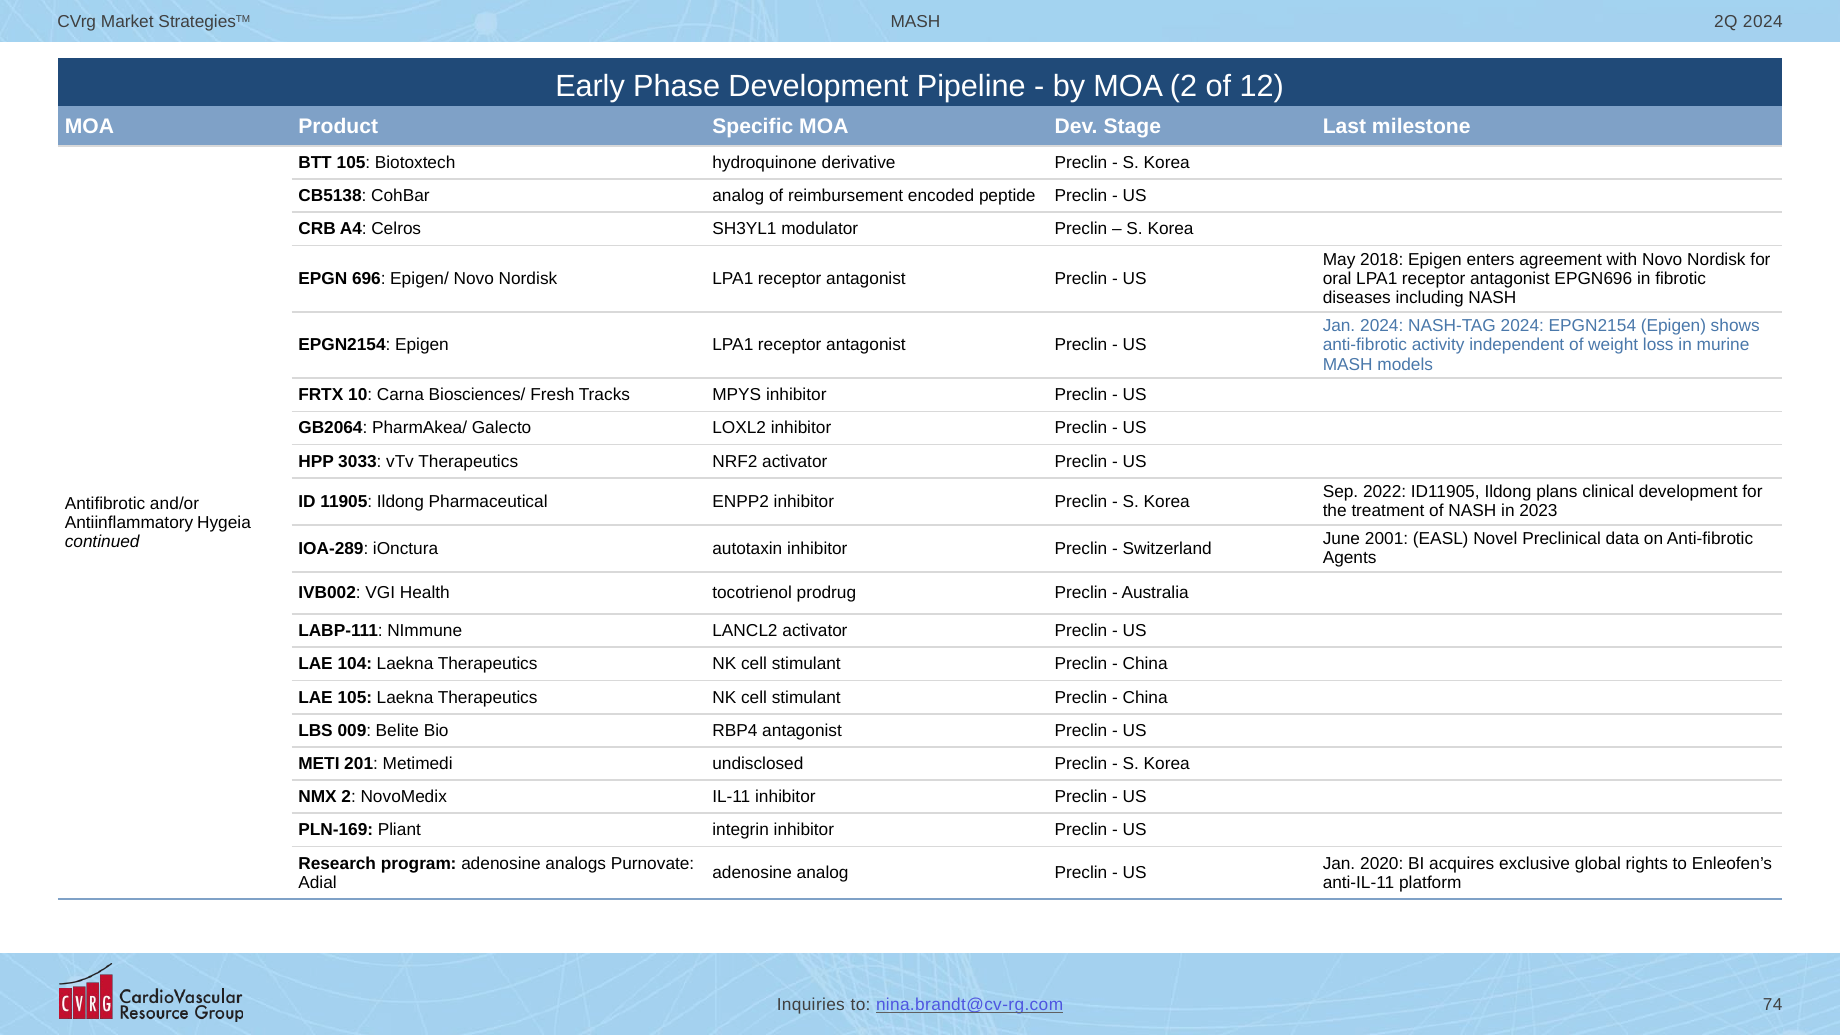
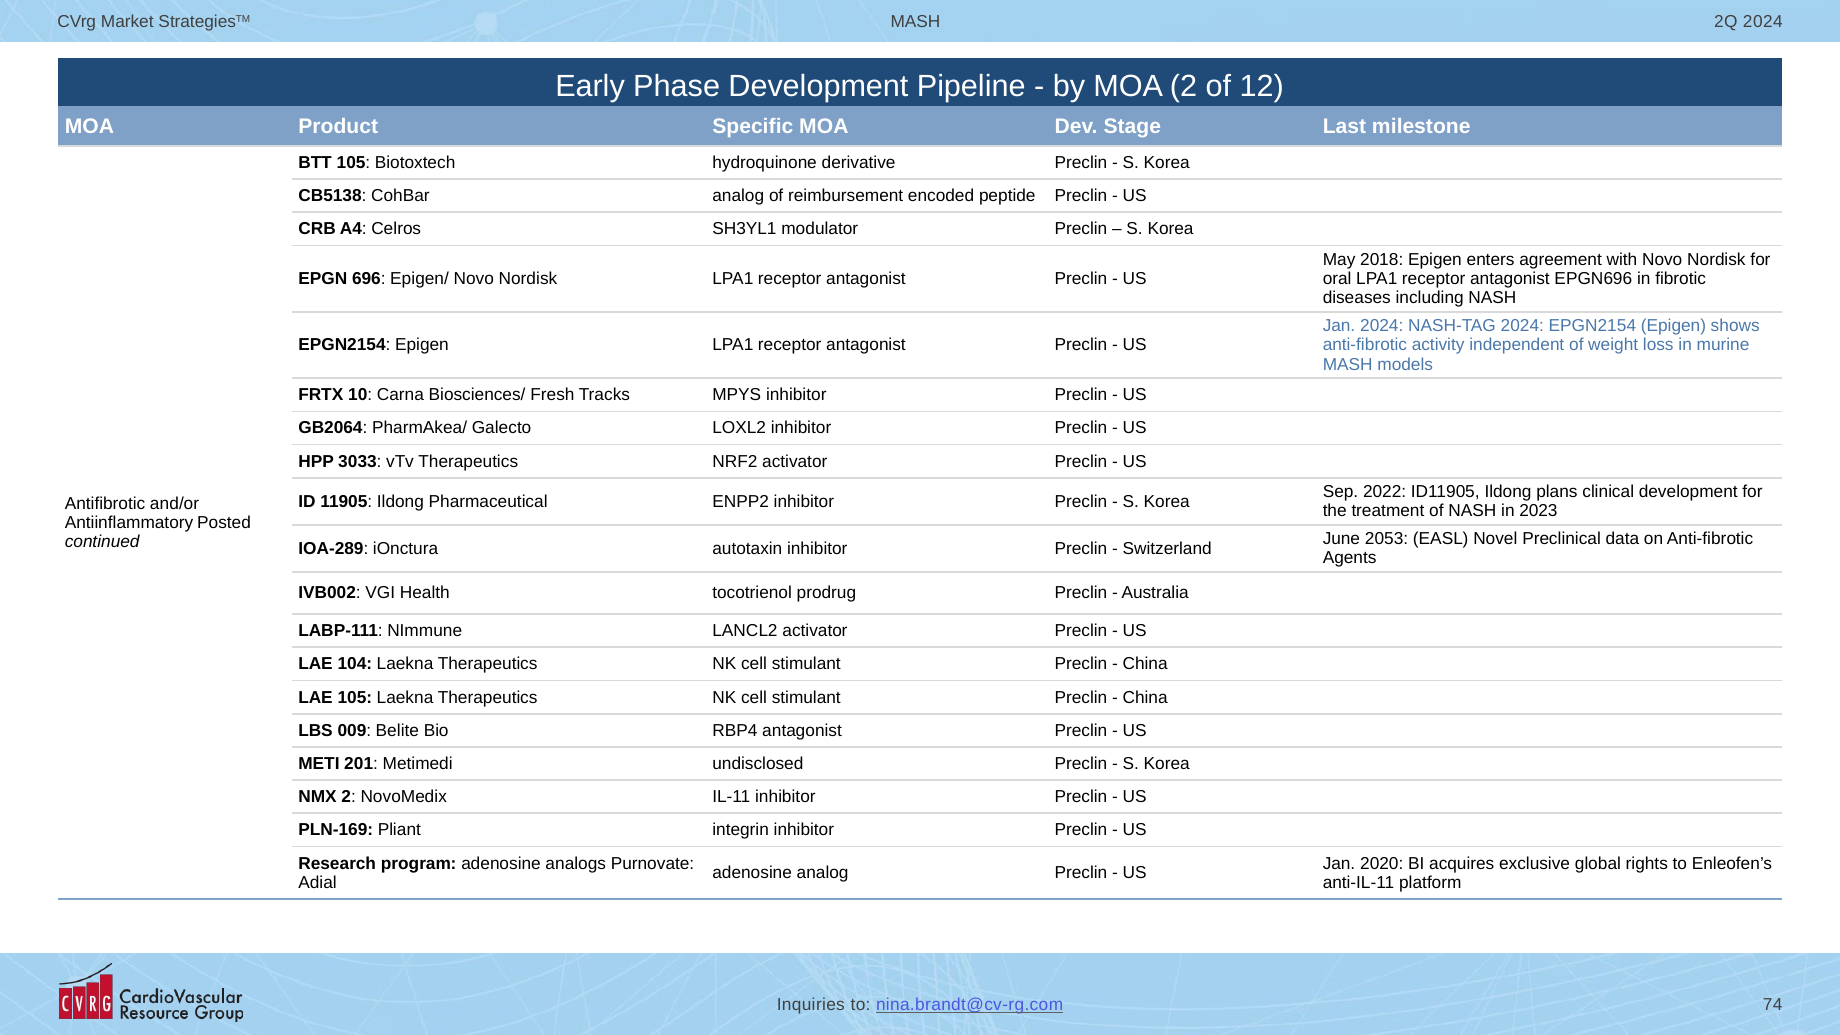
Hygeia: Hygeia -> Posted (224, 523)
2001: 2001 -> 2053 (1387, 539)
